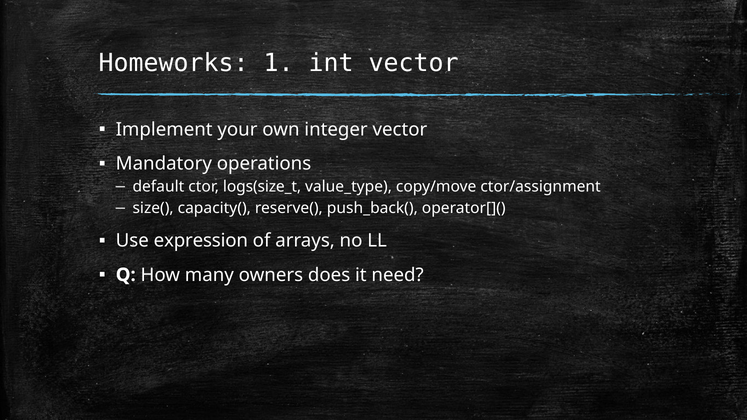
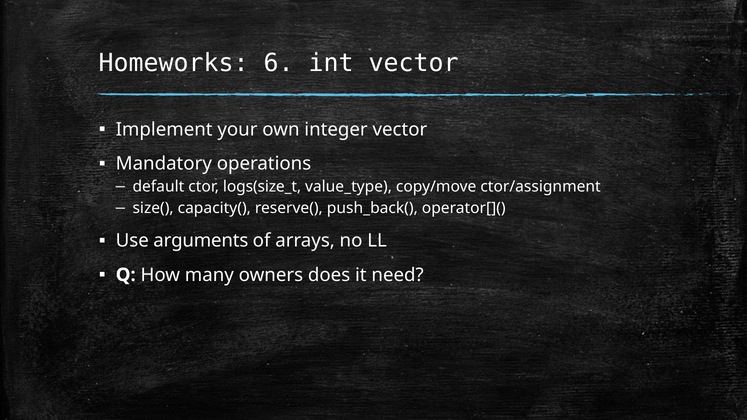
1: 1 -> 6 (279, 63)
expression: expression -> arguments (201, 241)
